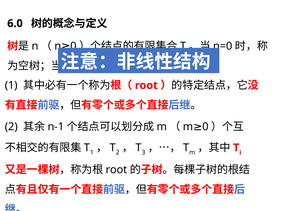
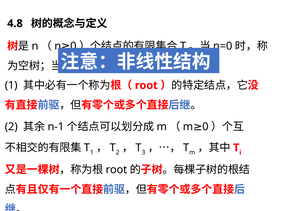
6.0: 6.0 -> 4.8 (15, 23)
